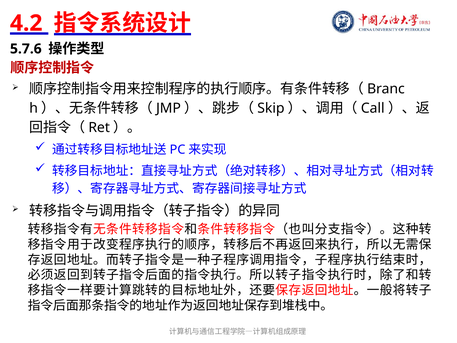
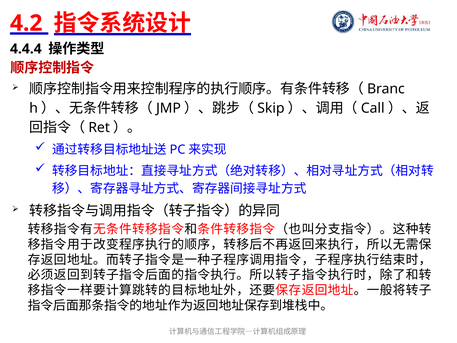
5.7.6: 5.7.6 -> 4.4.4 (26, 49)
